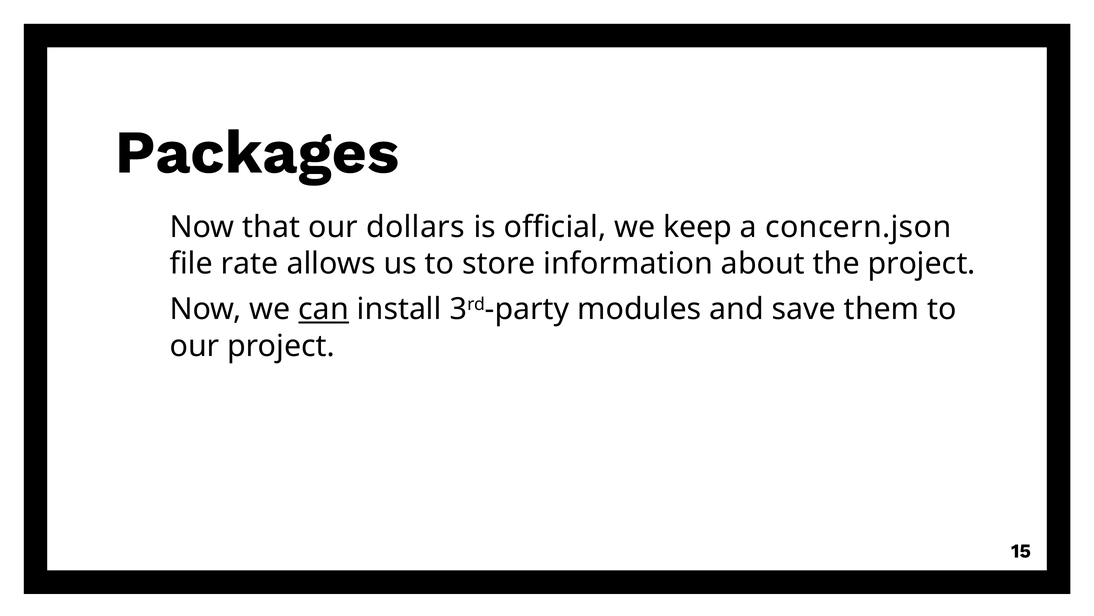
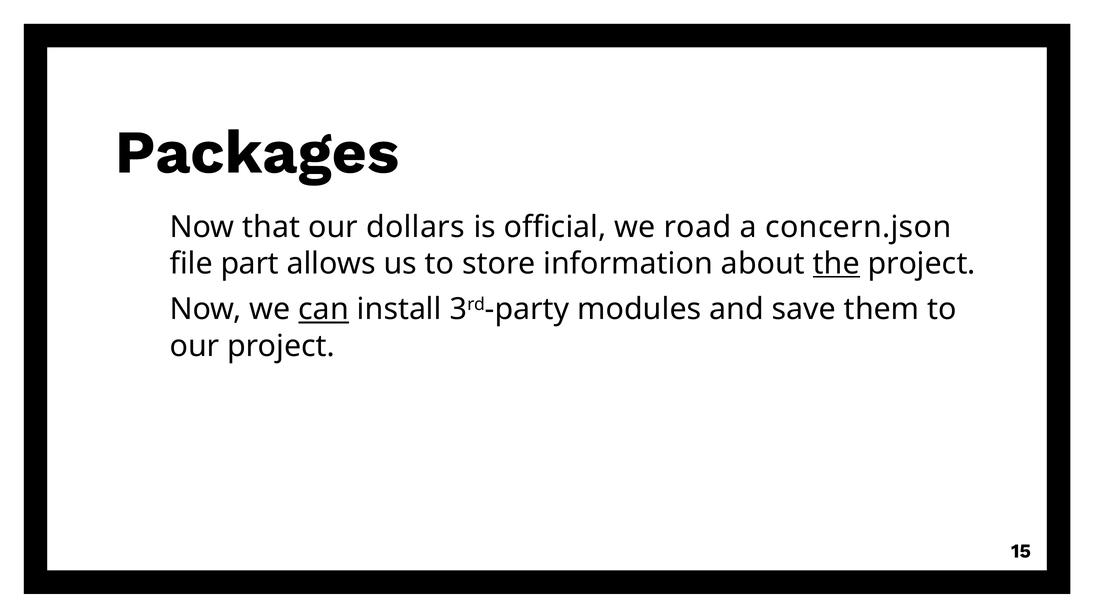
keep: keep -> road (697, 227)
rate: rate -> part (250, 263)
the underline: none -> present (836, 263)
